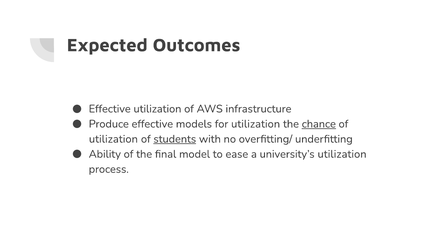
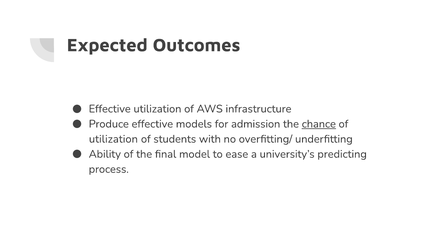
for utilization: utilization -> admission (256, 124)
students underline: present -> none (175, 139)
university’s utilization: utilization -> predicting (342, 154)
